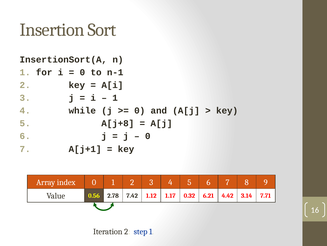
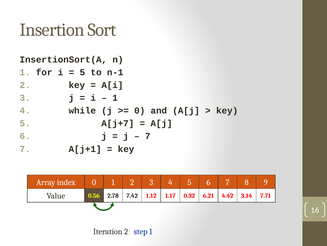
0: 0 -> 5 (82, 72)
A[j+8: A[j+8 -> A[j+7 (118, 123)
0: 0 -> 7 (148, 136)
